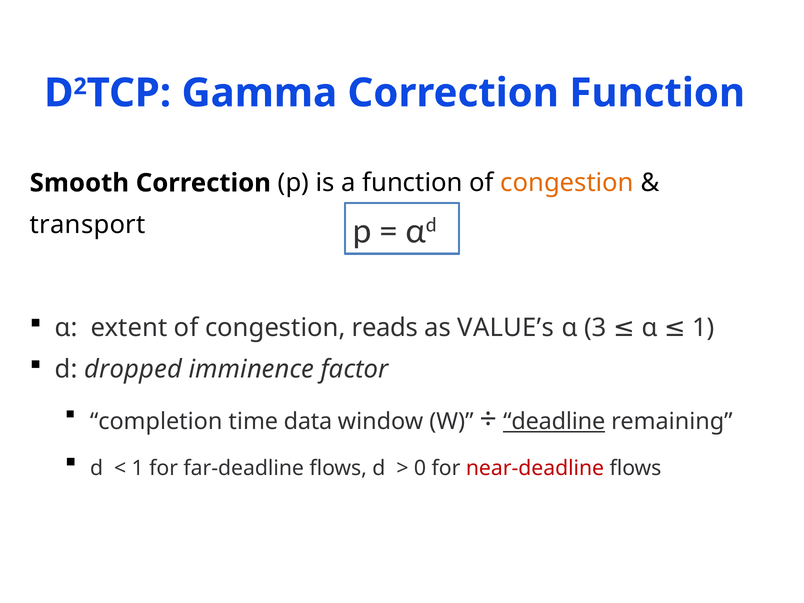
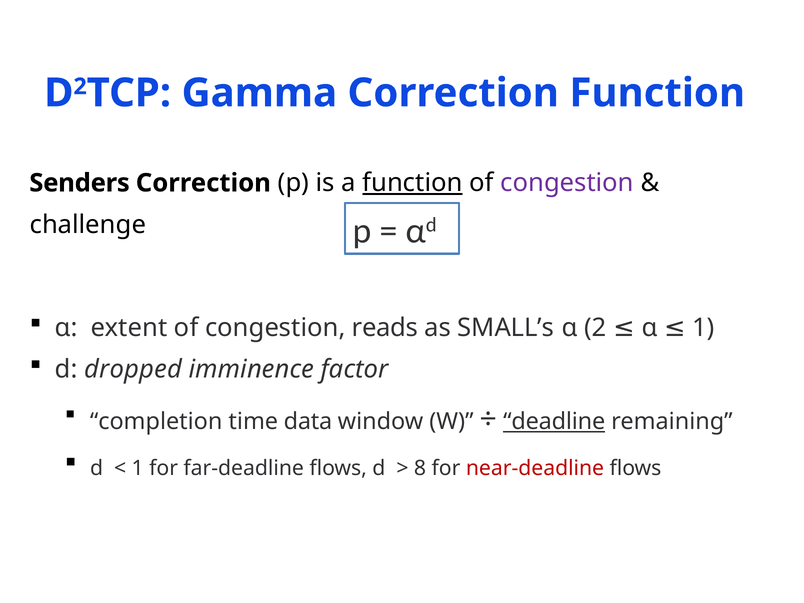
Smooth: Smooth -> Senders (80, 183)
function underline: none -> present (412, 183)
congestion colour: orange -> purple (567, 183)
transport: transport -> challenge (88, 225)
VALUE’s: VALUE’s -> SMALL’s (506, 328)
α 3: 3 -> 2 (595, 328)
0: 0 -> 8 (420, 468)
